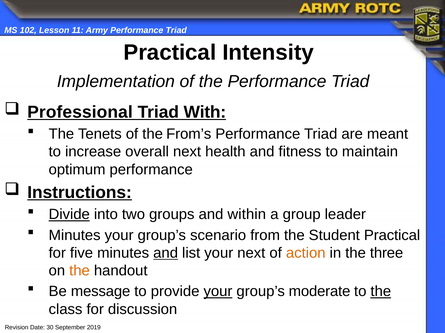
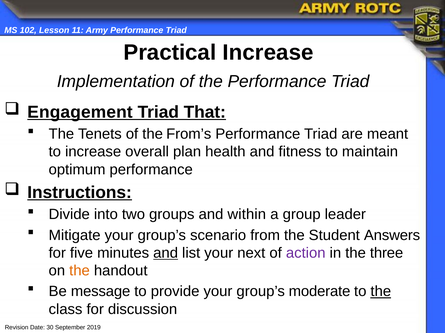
Practical Intensity: Intensity -> Increase (268, 53)
Professional: Professional -> Engagement (80, 112)
With: With -> That (205, 112)
overall next: next -> plan (187, 152)
Divide underline: present -> none (69, 215)
Minutes: Minutes -> Mitigate (75, 236)
Student Practical: Practical -> Answers (392, 236)
action colour: orange -> purple (306, 253)
your underline: present -> none (218, 292)
